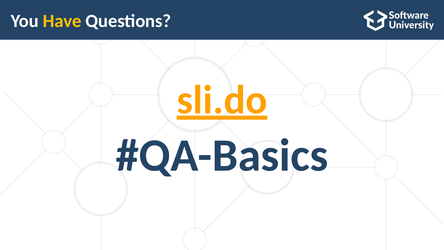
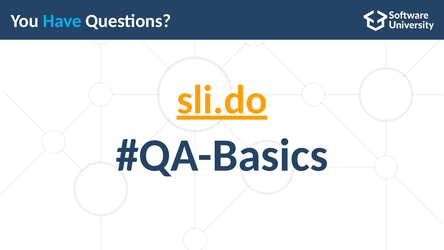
Have colour: yellow -> light blue (62, 21)
